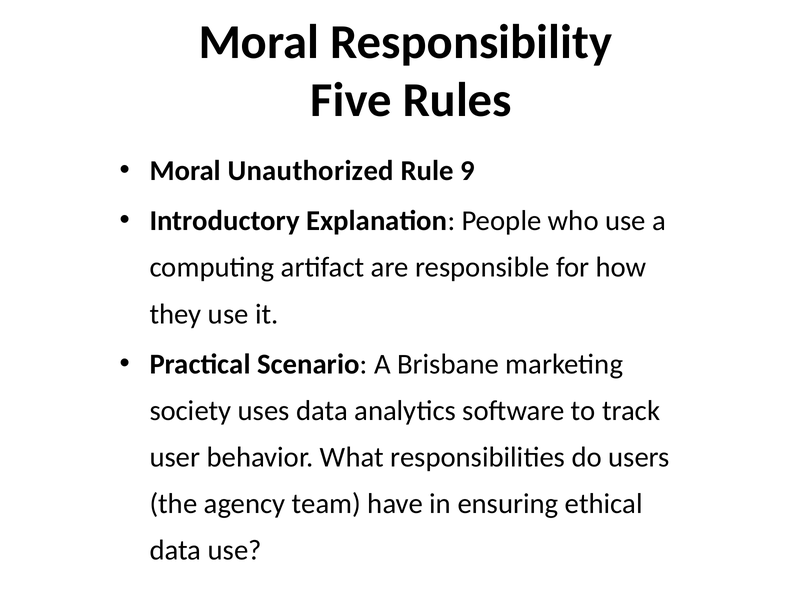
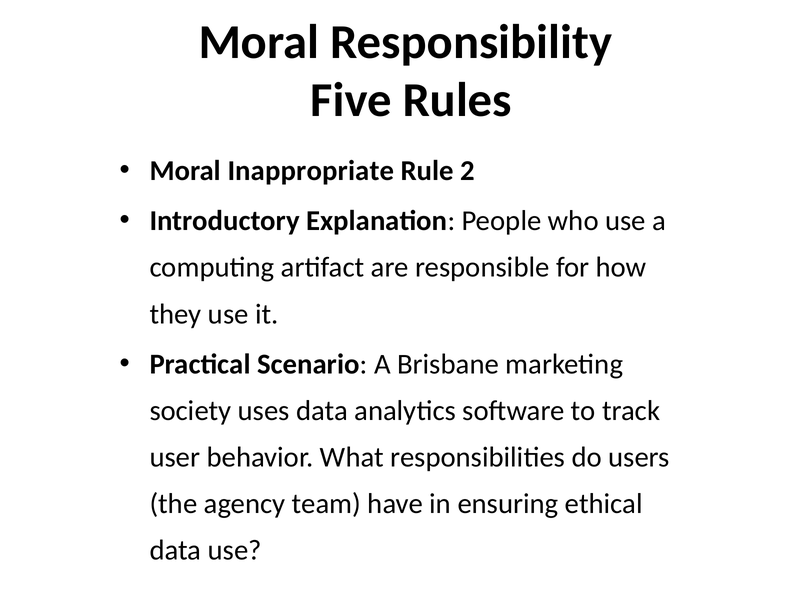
Unauthorized: Unauthorized -> Inappropriate (311, 171)
9: 9 -> 2 (468, 171)
